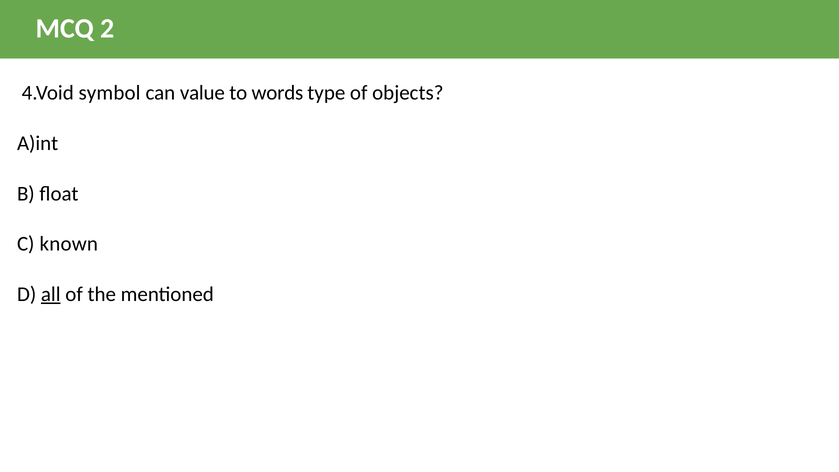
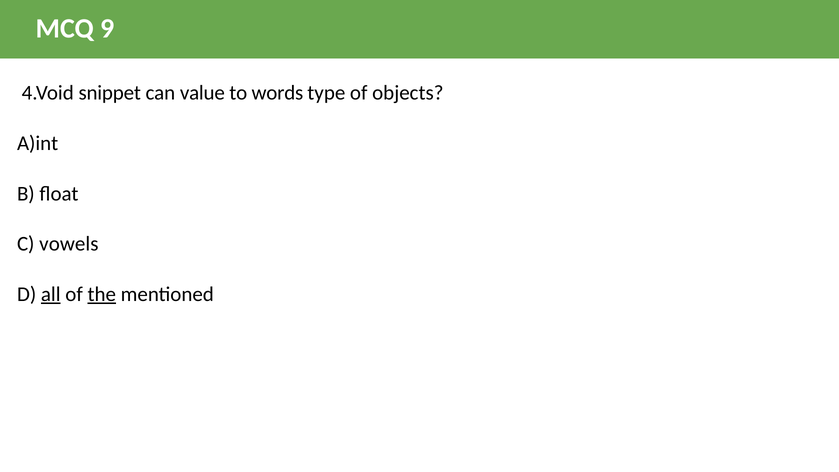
2: 2 -> 9 (107, 28)
symbol: symbol -> snippet (110, 93)
known: known -> vowels (69, 244)
the underline: none -> present (102, 294)
